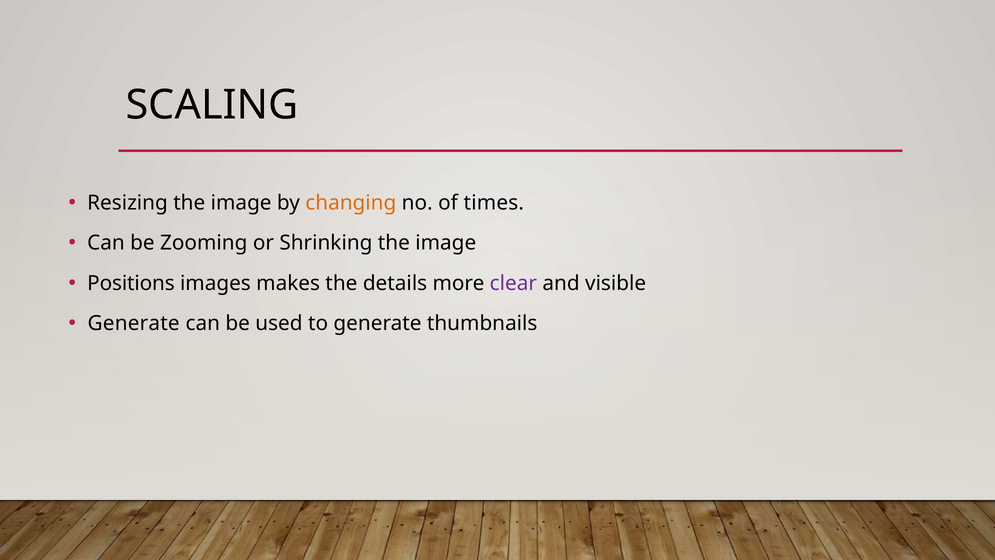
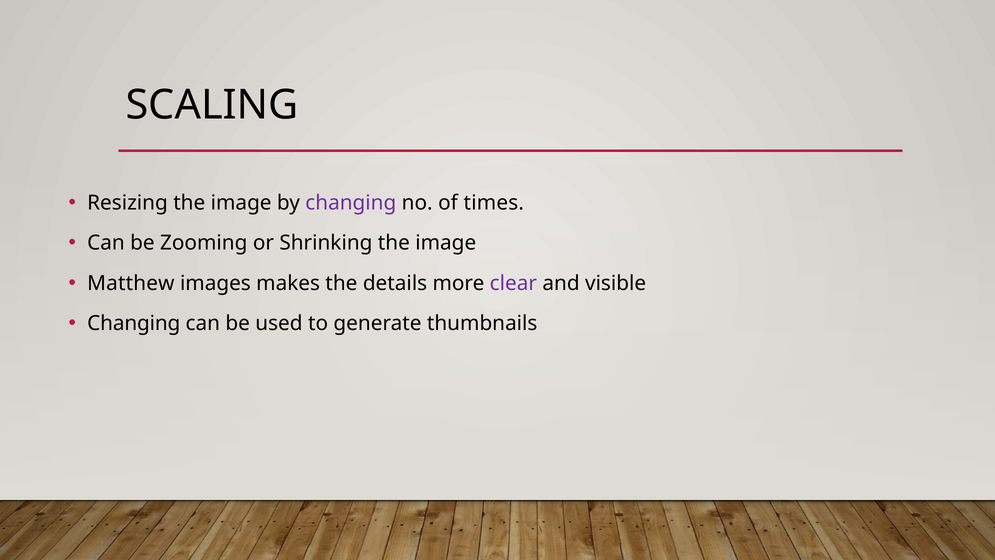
changing colour: orange -> purple (351, 203)
Positions: Positions -> Matthew (131, 283)
Generate: Generate -> Changing (134, 323)
